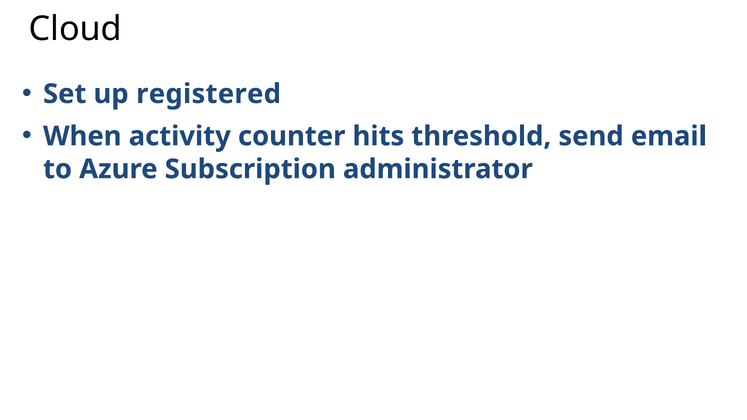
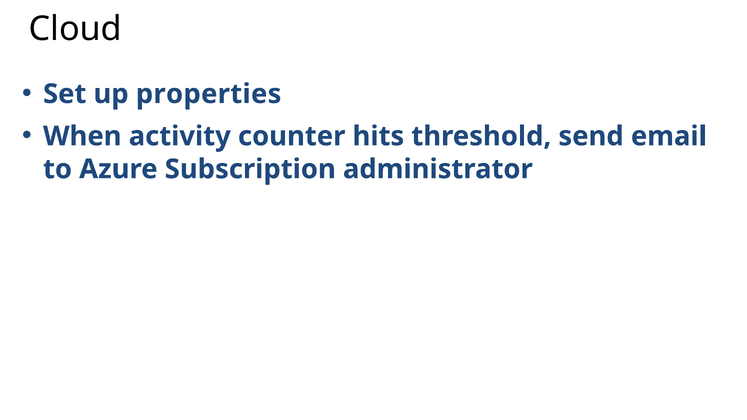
registered: registered -> properties (209, 94)
